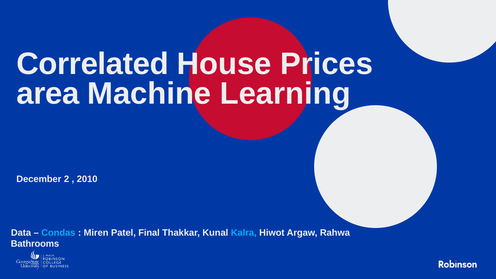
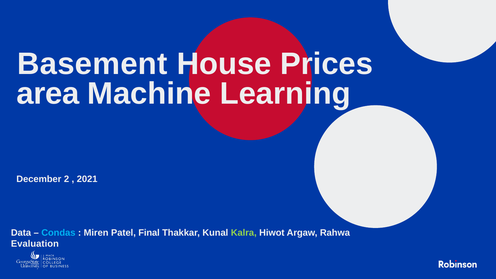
Correlated: Correlated -> Basement (92, 64)
2010: 2010 -> 2021 (87, 179)
Kalra colour: light blue -> light green (244, 233)
Bathrooms: Bathrooms -> Evaluation (35, 244)
